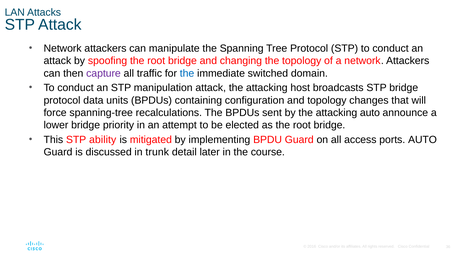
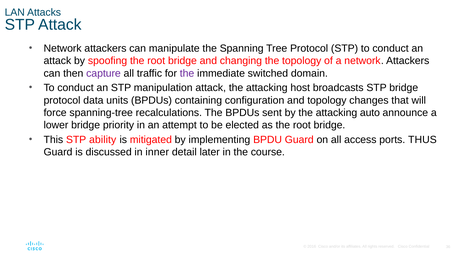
the colour: blue -> purple (187, 73)
ports AUTO: AUTO -> THUS (422, 140)
trunk: trunk -> inner (157, 152)
